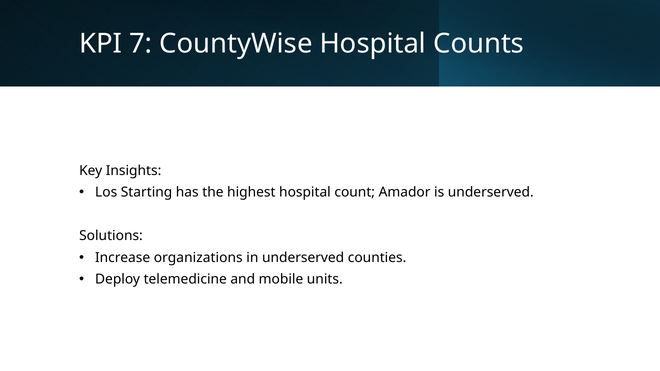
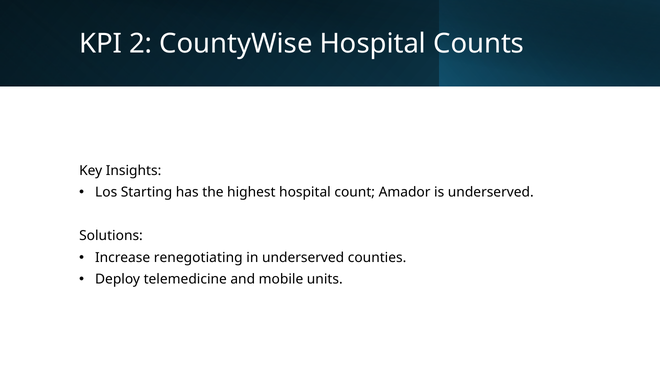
7: 7 -> 2 (141, 44)
organizations: organizations -> renegotiating (198, 258)
